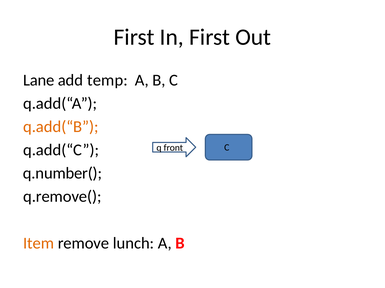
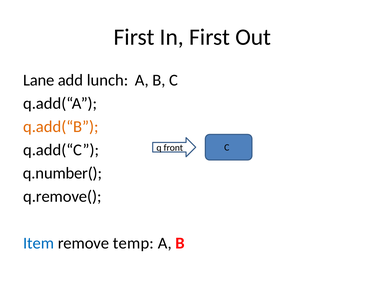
temp: temp -> lunch (108, 80)
Item colour: orange -> blue (39, 244)
lunch: lunch -> temp (133, 244)
